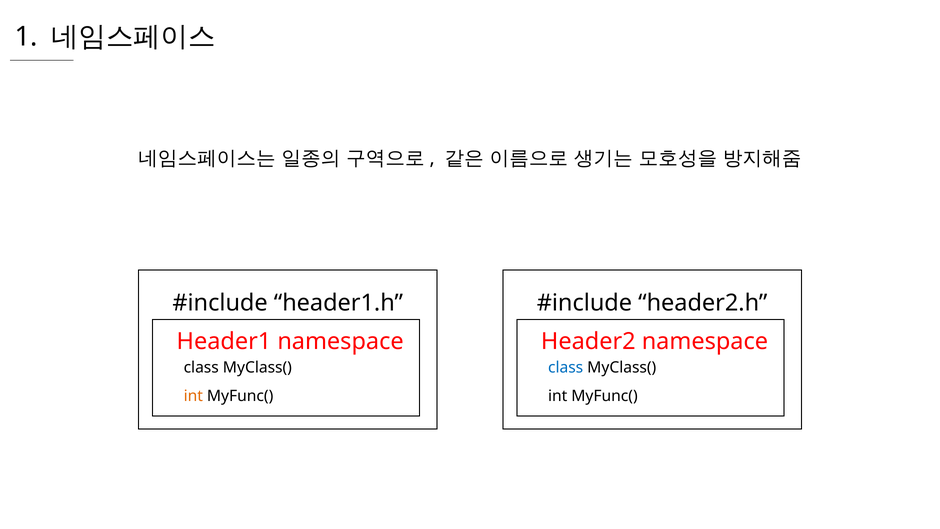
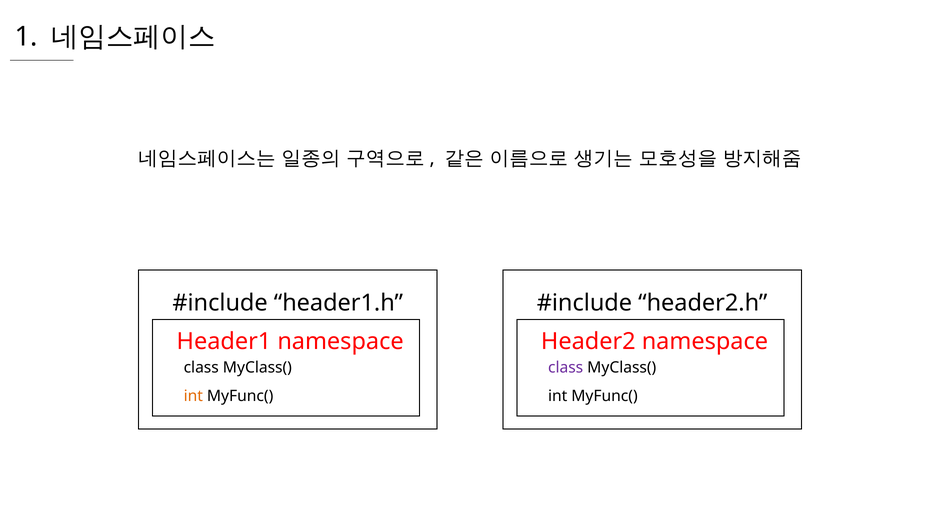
class colour: blue -> purple (566, 368)
